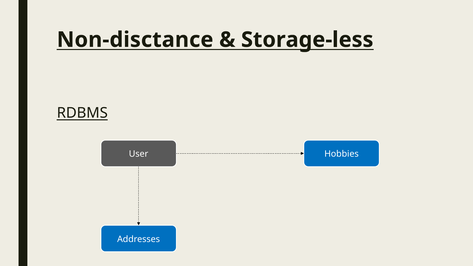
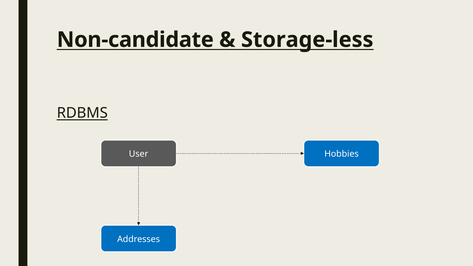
Non-disctance: Non-disctance -> Non-candidate (135, 40)
